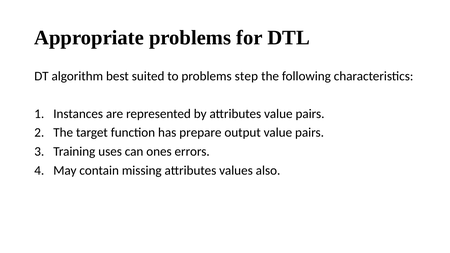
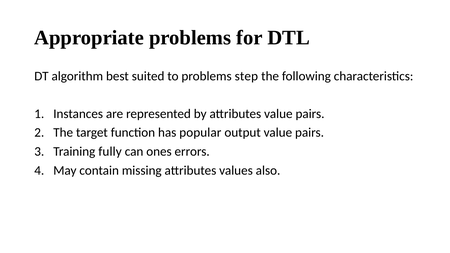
prepare: prepare -> popular (200, 133)
uses: uses -> fully (110, 152)
